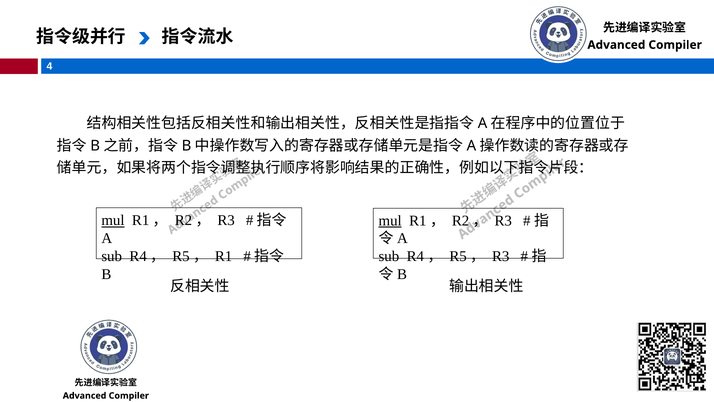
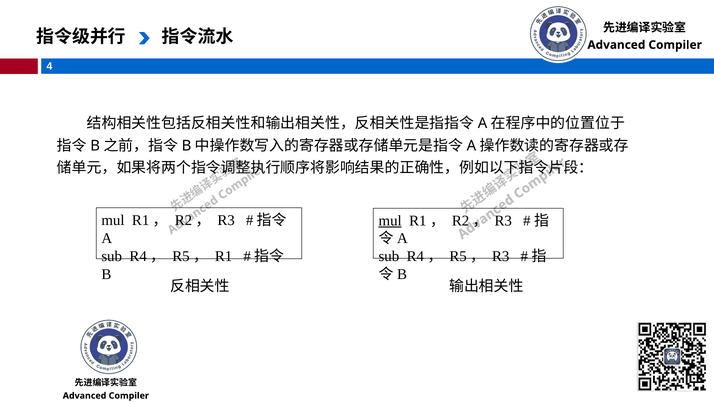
mul underline: present -> none (113, 220)
